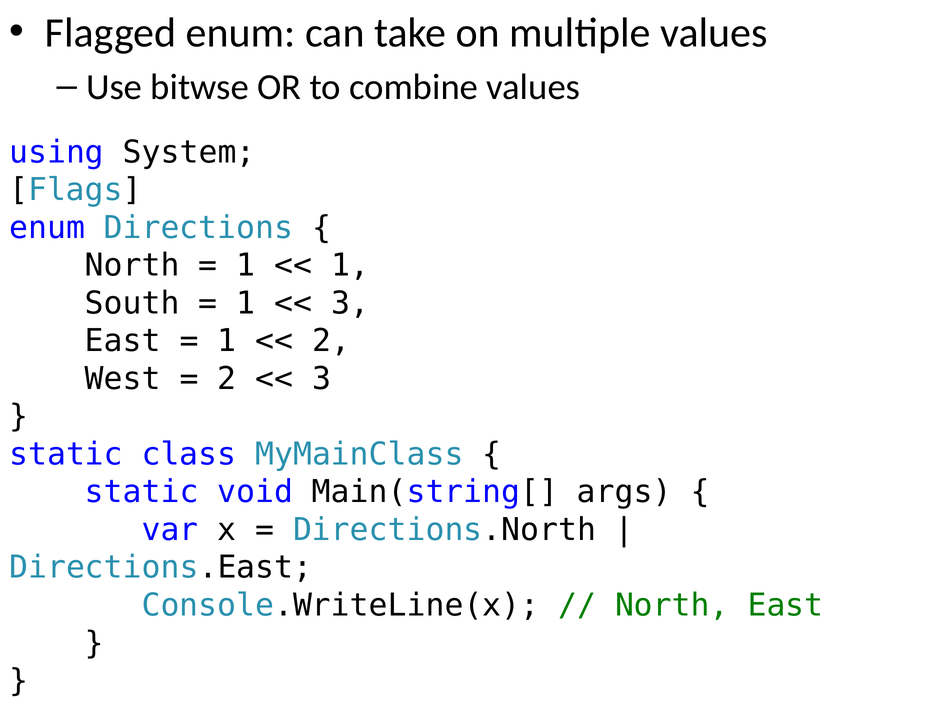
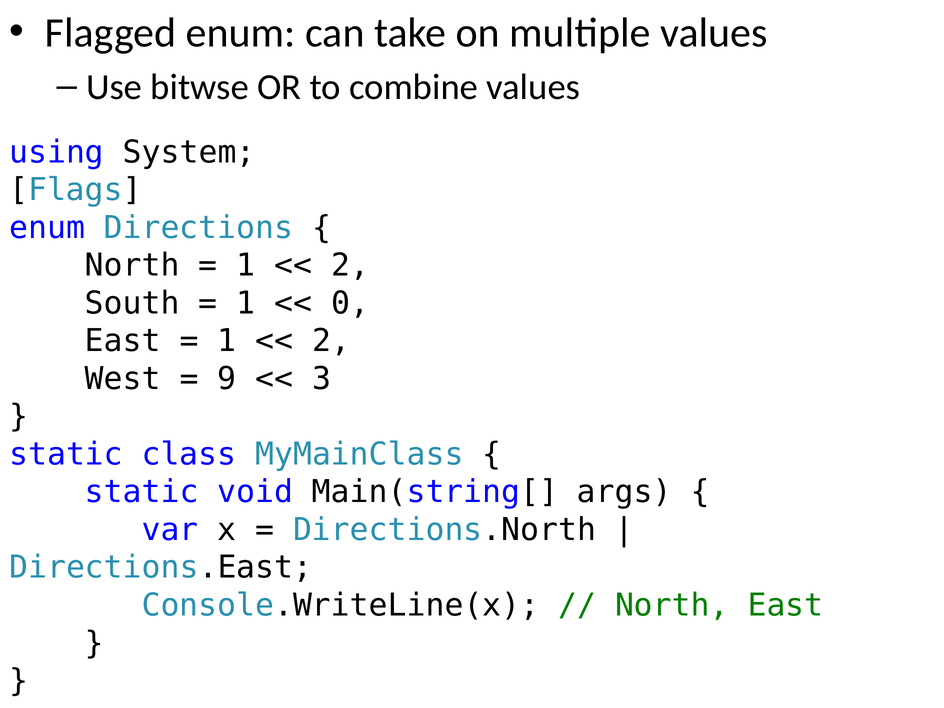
1: 1 -> 2 (350, 266)
3: 3 -> 0 (350, 303)
2: 2 -> 9 (227, 379)
